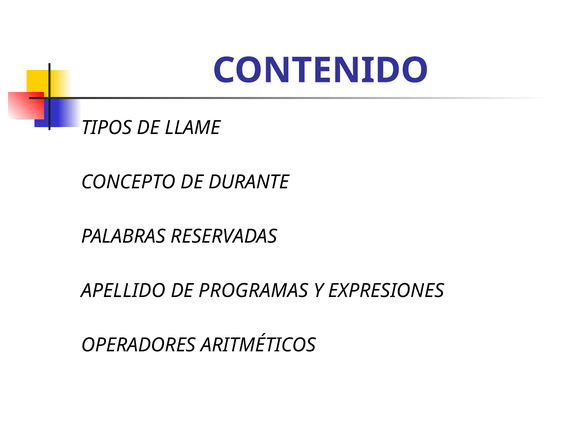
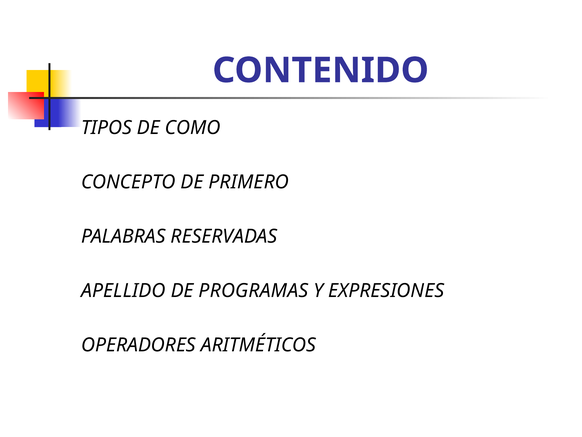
LLAME: LLAME -> COMO (193, 127)
DURANTE: DURANTE -> PRIMERO (249, 182)
